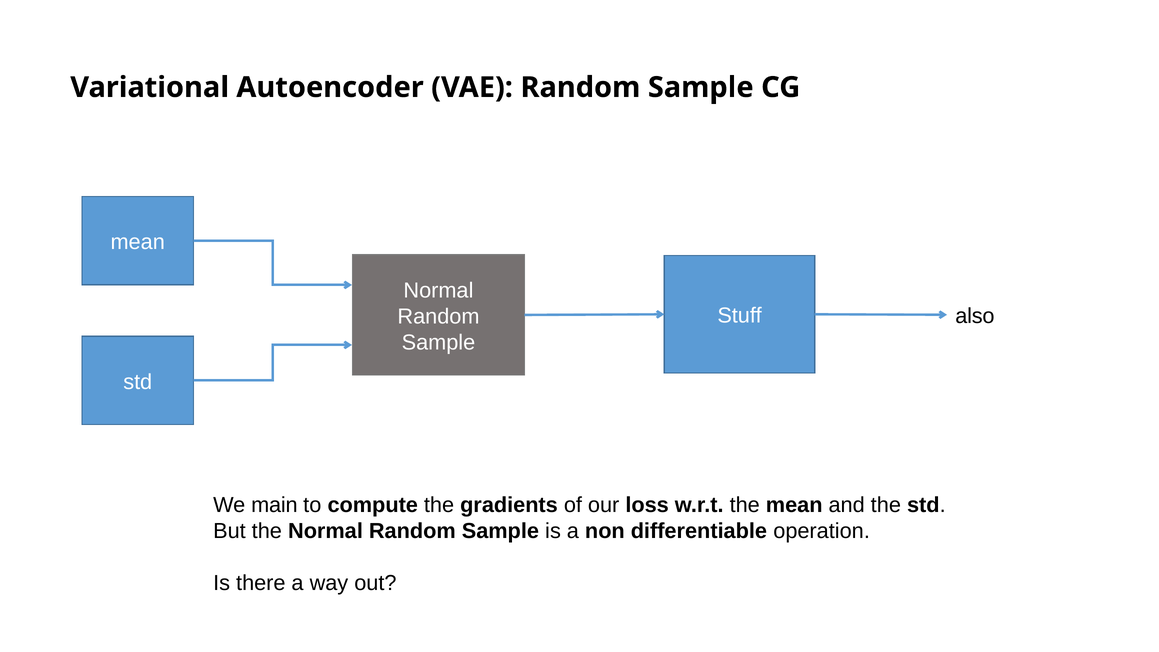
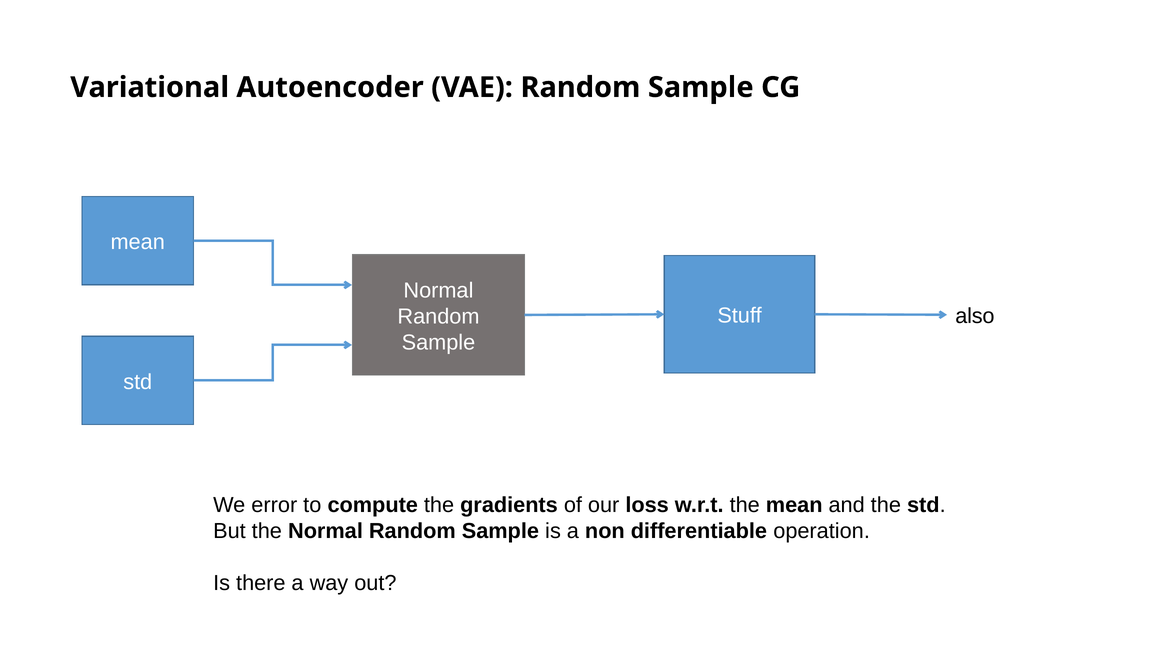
main: main -> error (274, 505)
